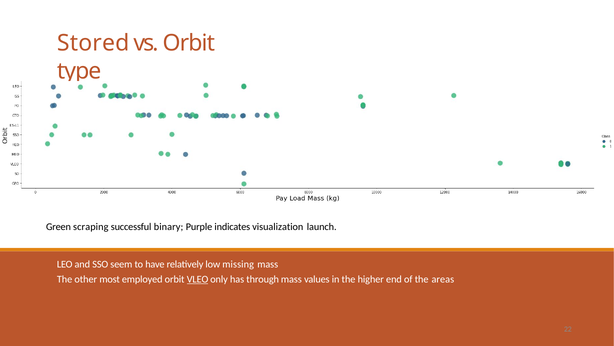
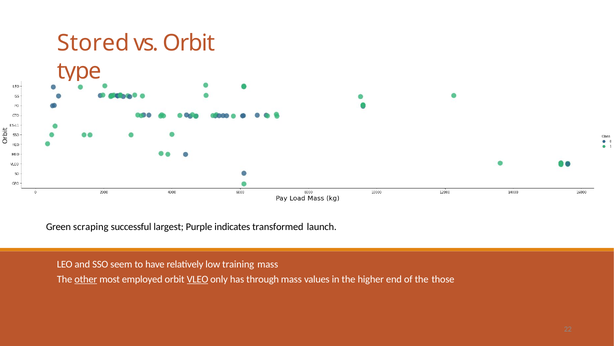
binary: binary -> largest (169, 226)
visualization: visualization -> transformed (278, 226)
missing: missing -> training (238, 264)
other underline: none -> present (86, 279)
areas: areas -> those (443, 279)
